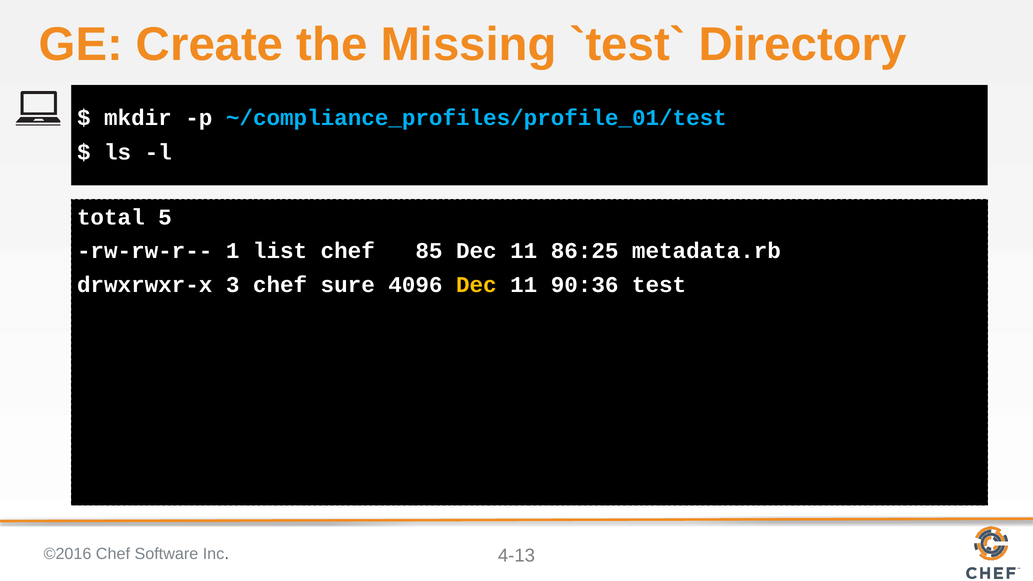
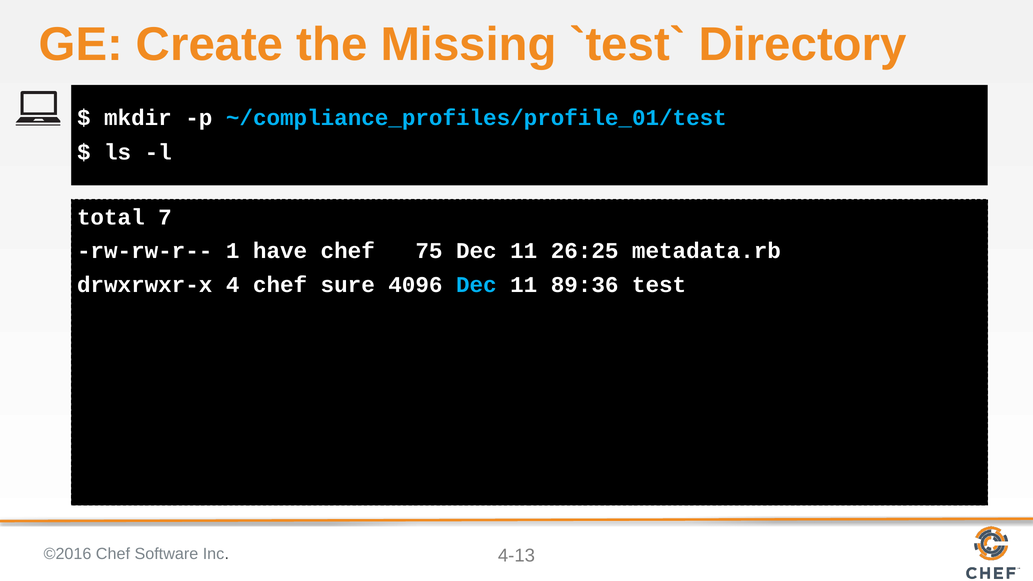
5: 5 -> 7 (165, 217)
list: list -> have (280, 251)
85: 85 -> 75 (429, 251)
86:25: 86:25 -> 26:25 (585, 251)
3: 3 -> 4 (233, 285)
Dec colour: yellow -> light blue (476, 285)
90:36: 90:36 -> 89:36 (585, 285)
